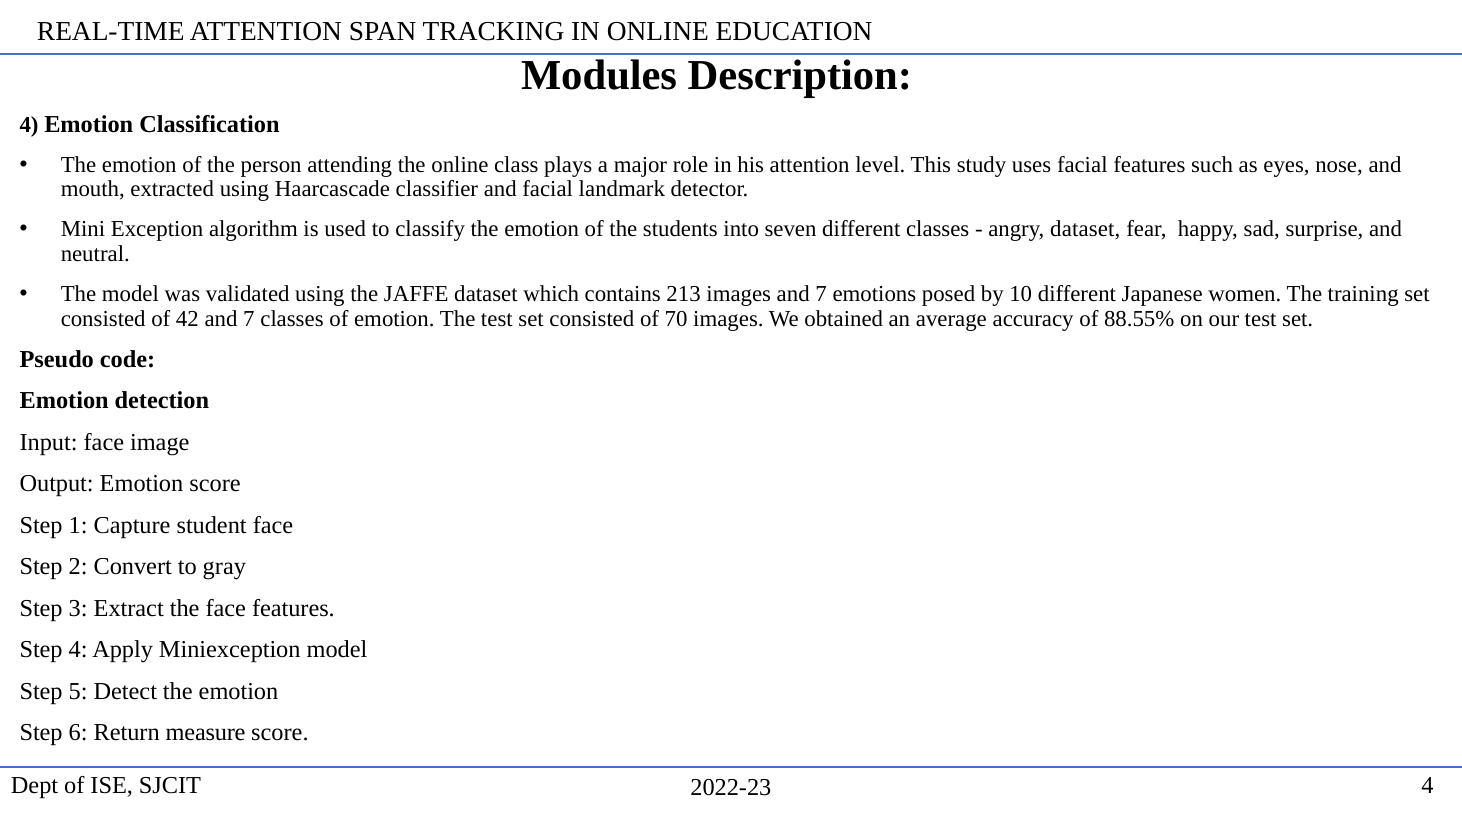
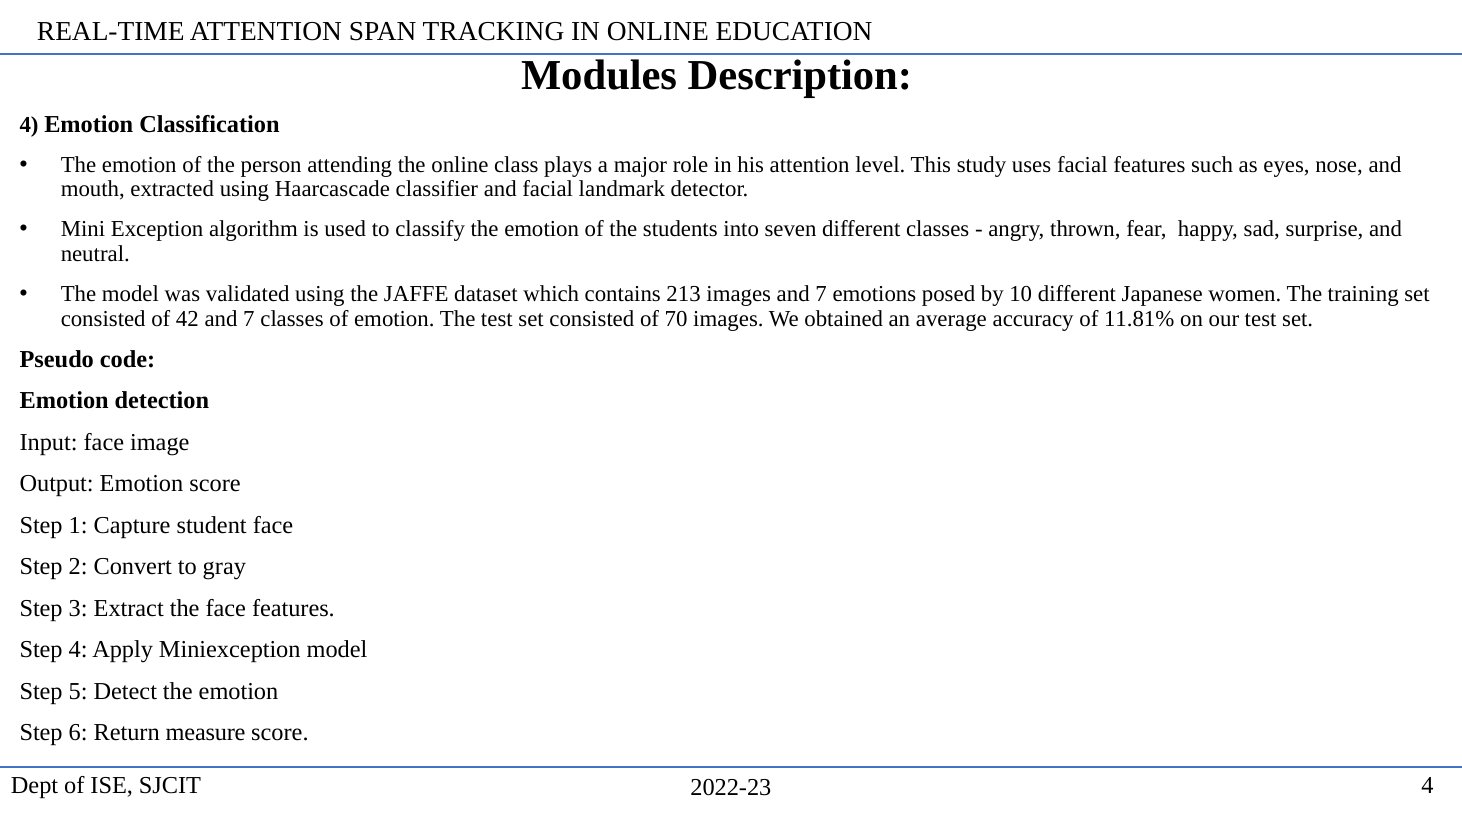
angry dataset: dataset -> thrown (1085, 229)
88.55%: 88.55% -> 11.81% (1139, 319)
